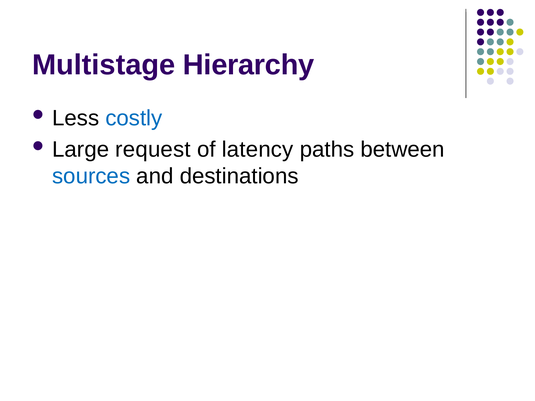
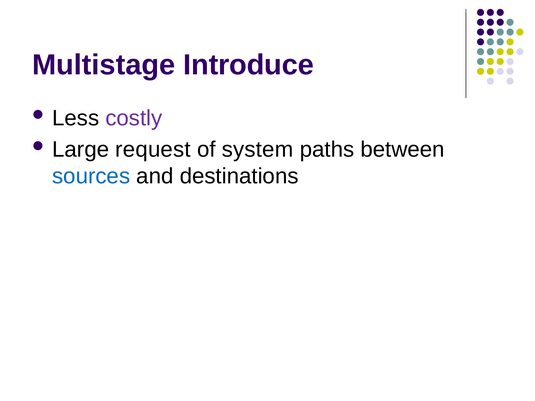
Hierarchy: Hierarchy -> Introduce (249, 65)
costly colour: blue -> purple (134, 118)
latency: latency -> system (258, 149)
